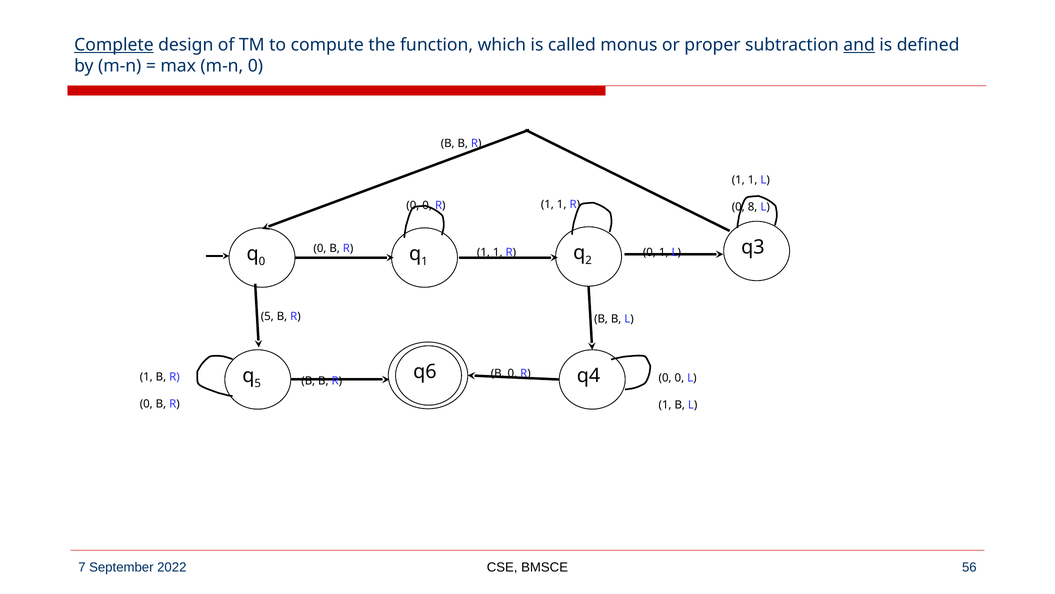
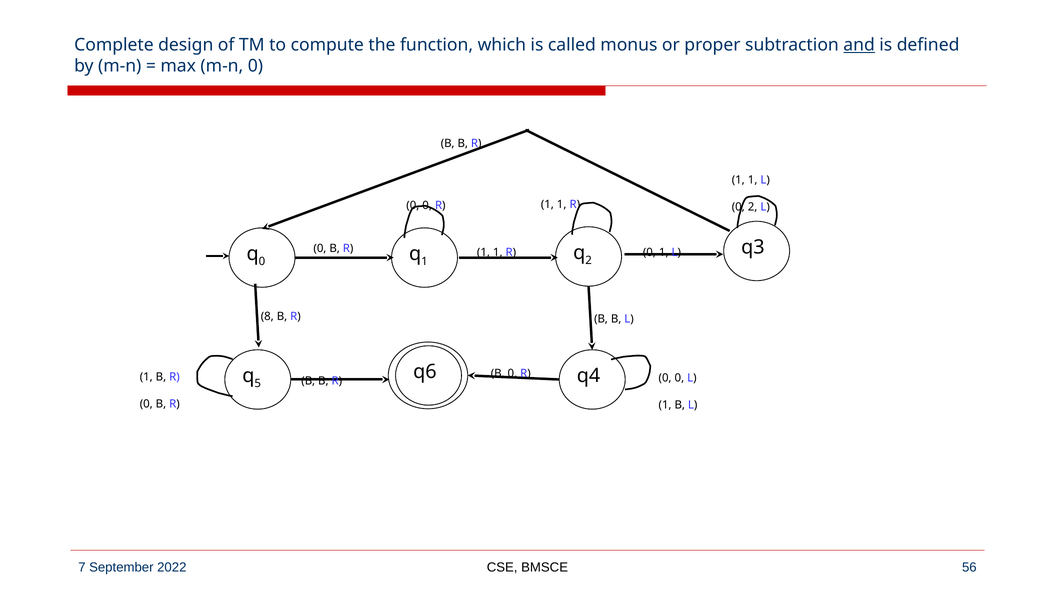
Complete underline: present -> none (114, 45)
0 8: 8 -> 2 (753, 207)
5: 5 -> 8 (267, 316)
